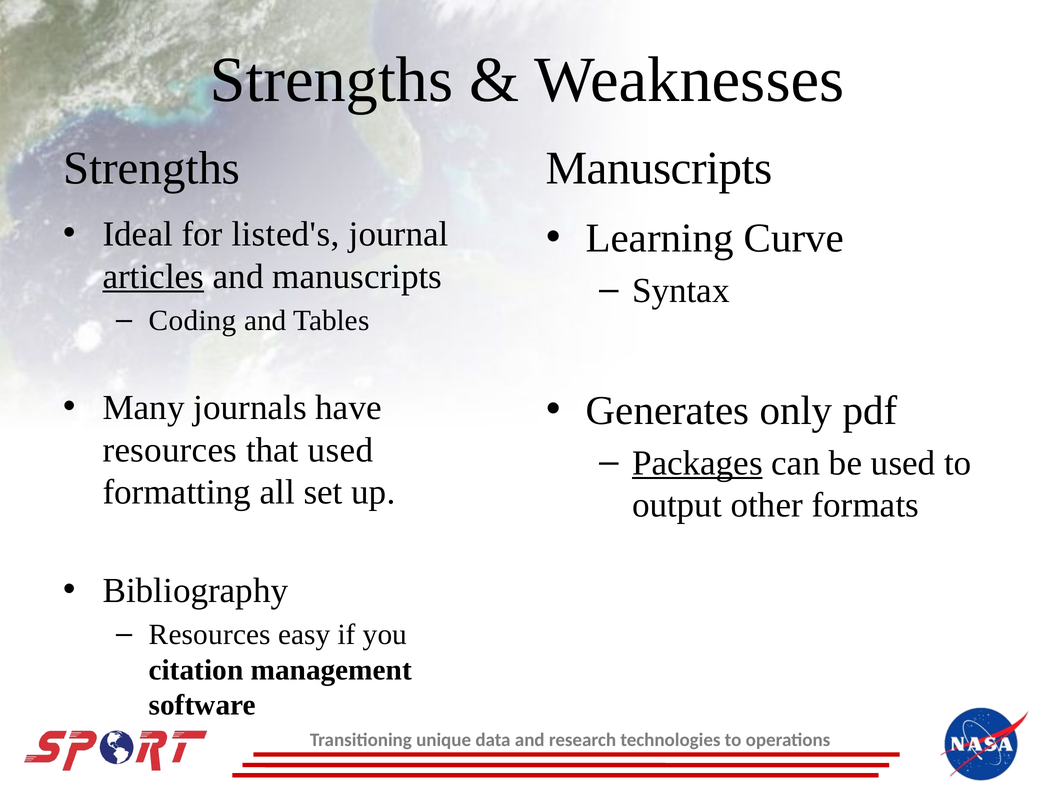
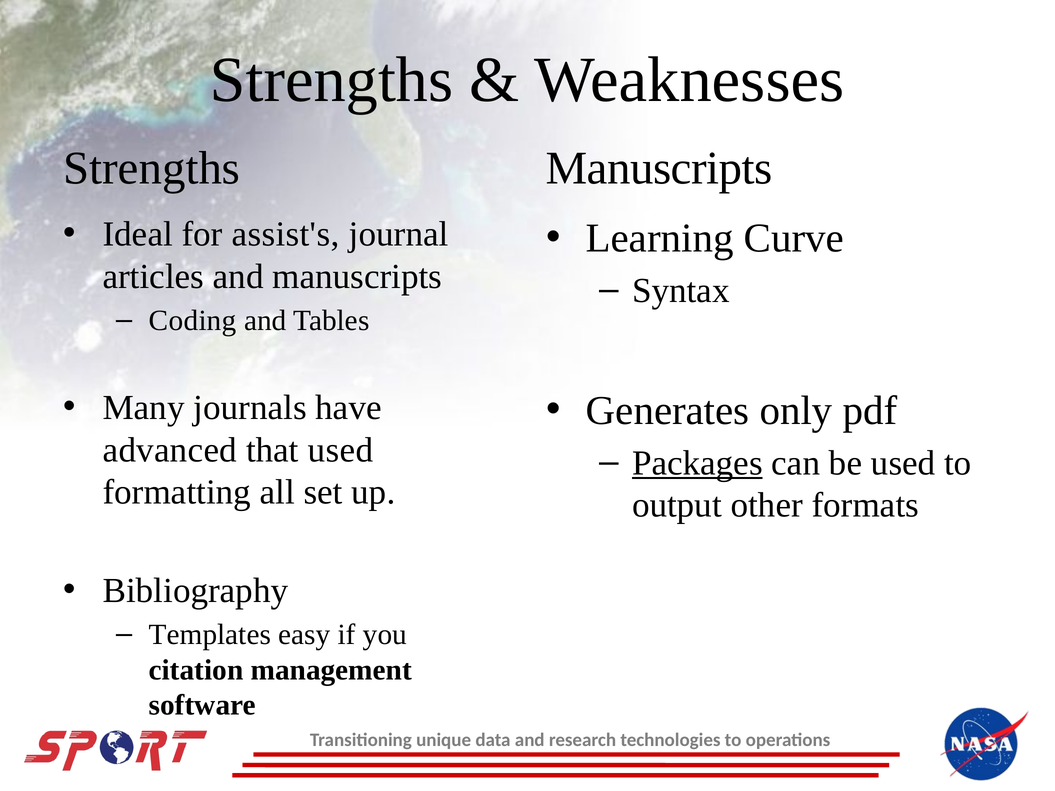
listed's: listed's -> assist's (286, 234)
articles underline: present -> none (153, 277)
resources: resources -> advanced (170, 450)
Resources: Resources -> Templates (210, 635)
